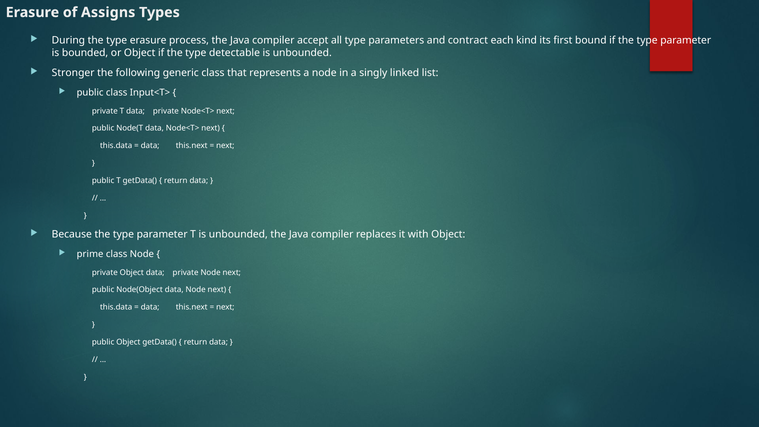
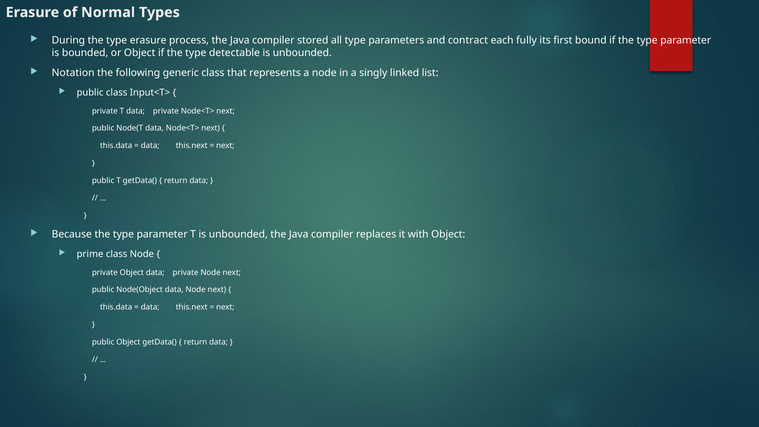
Assigns: Assigns -> Normal (108, 12)
accept: accept -> stored (313, 40)
kind: kind -> fully (526, 40)
Stronger: Stronger -> Notation (73, 73)
